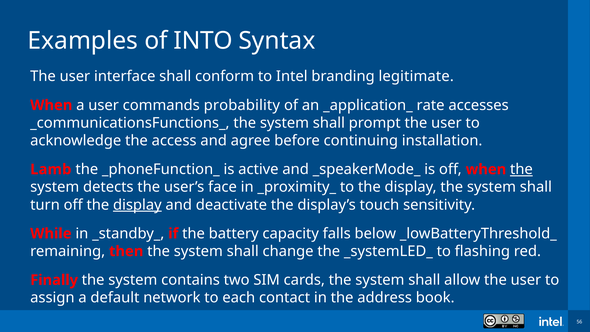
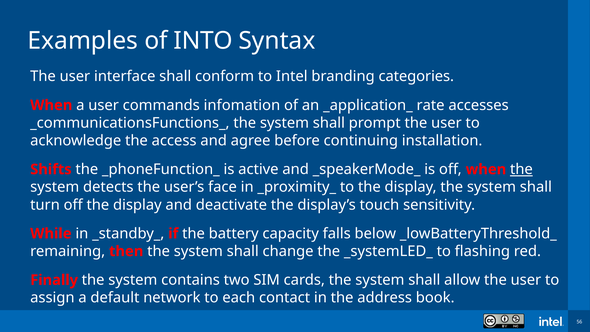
legitimate: legitimate -> categories (416, 76)
probability: probability -> infomation (242, 105)
Lamb: Lamb -> Shifts (51, 169)
display underline: present -> none (137, 205)
